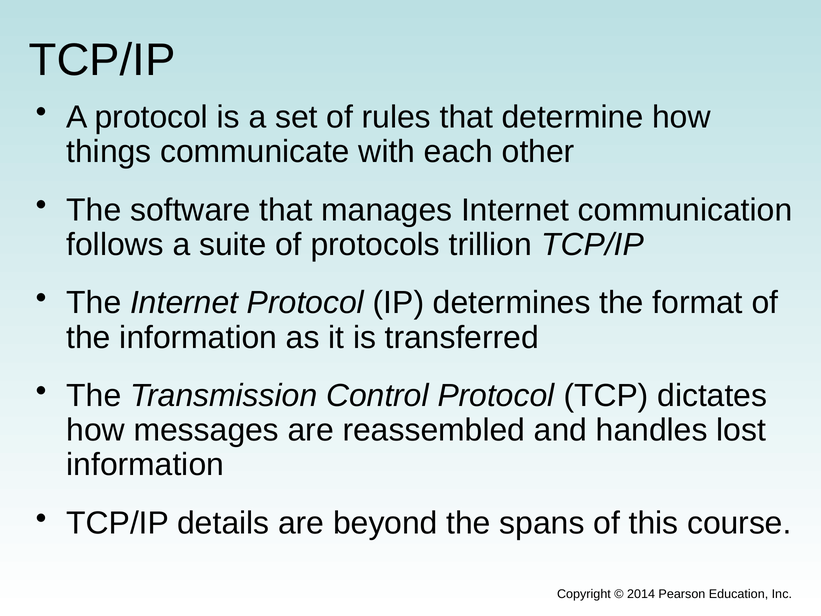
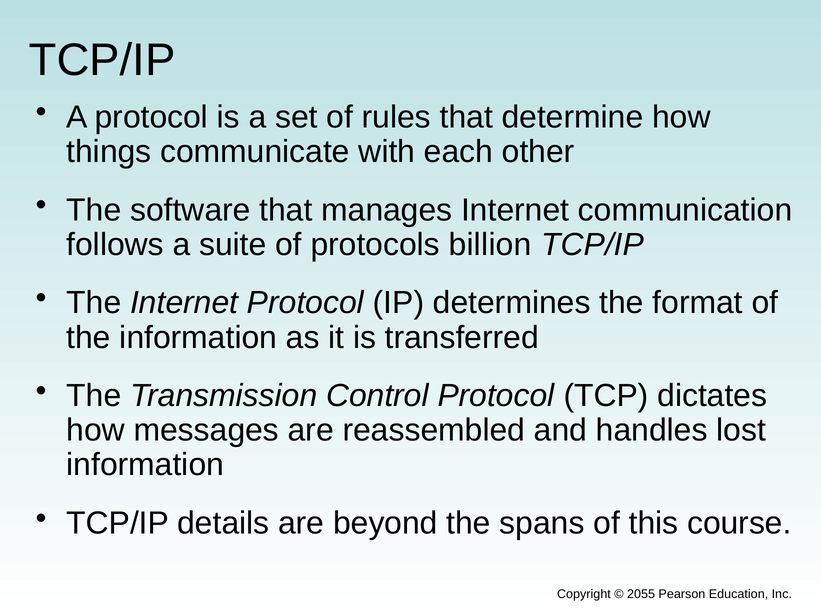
trillion: trillion -> billion (490, 244)
2014: 2014 -> 2055 (641, 594)
